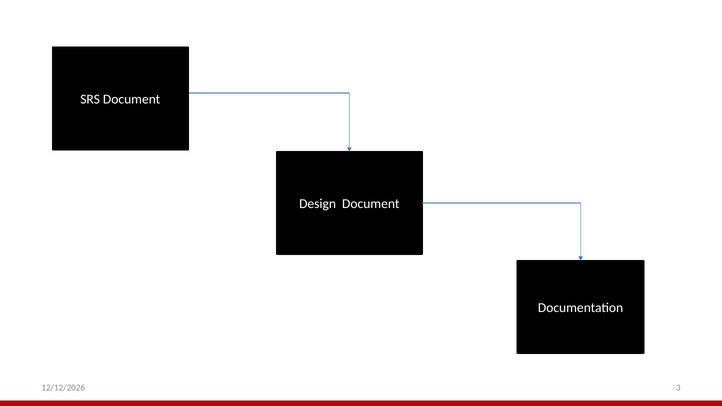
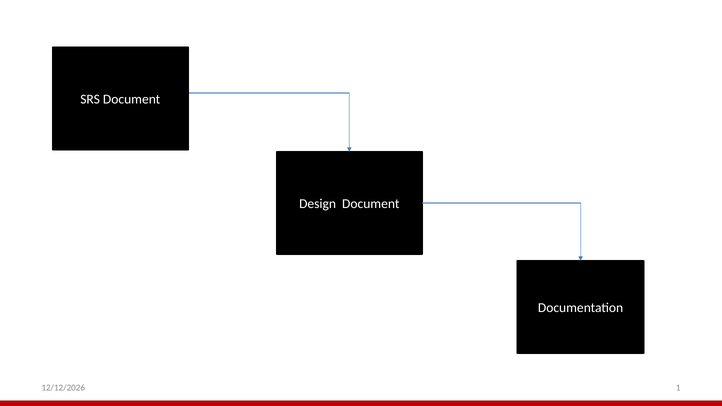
3: 3 -> 1 (678, 388)
